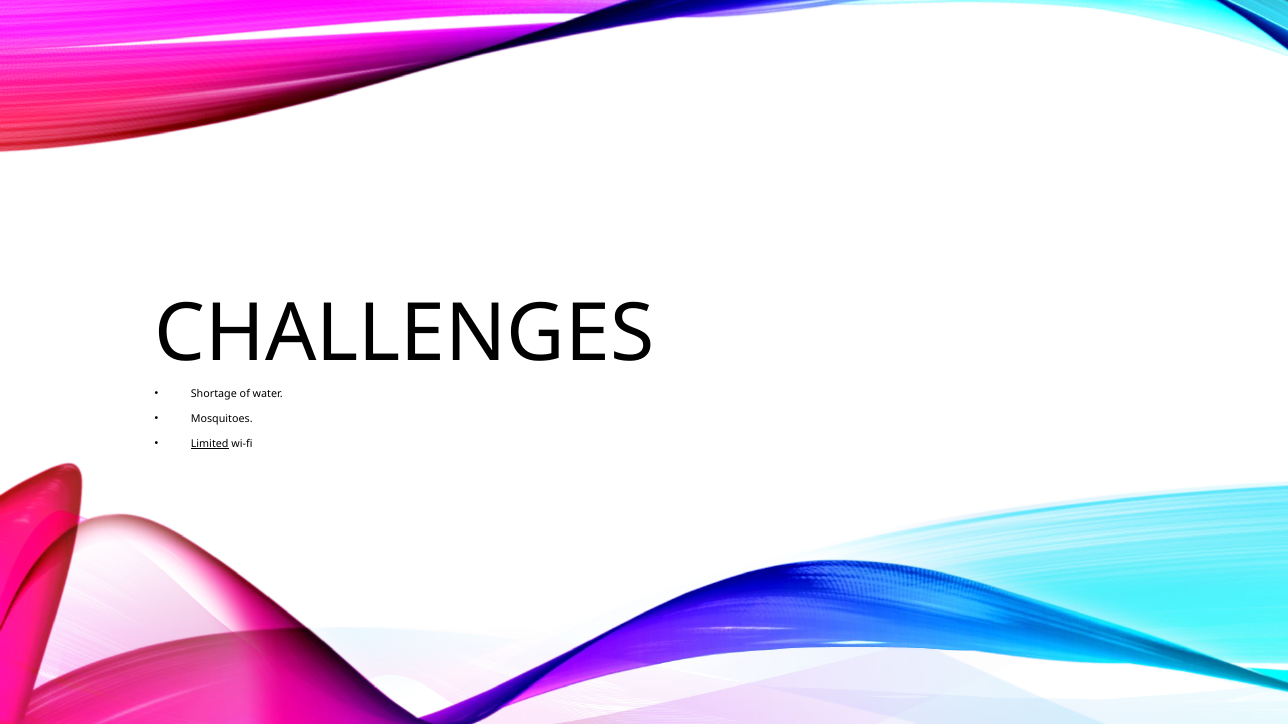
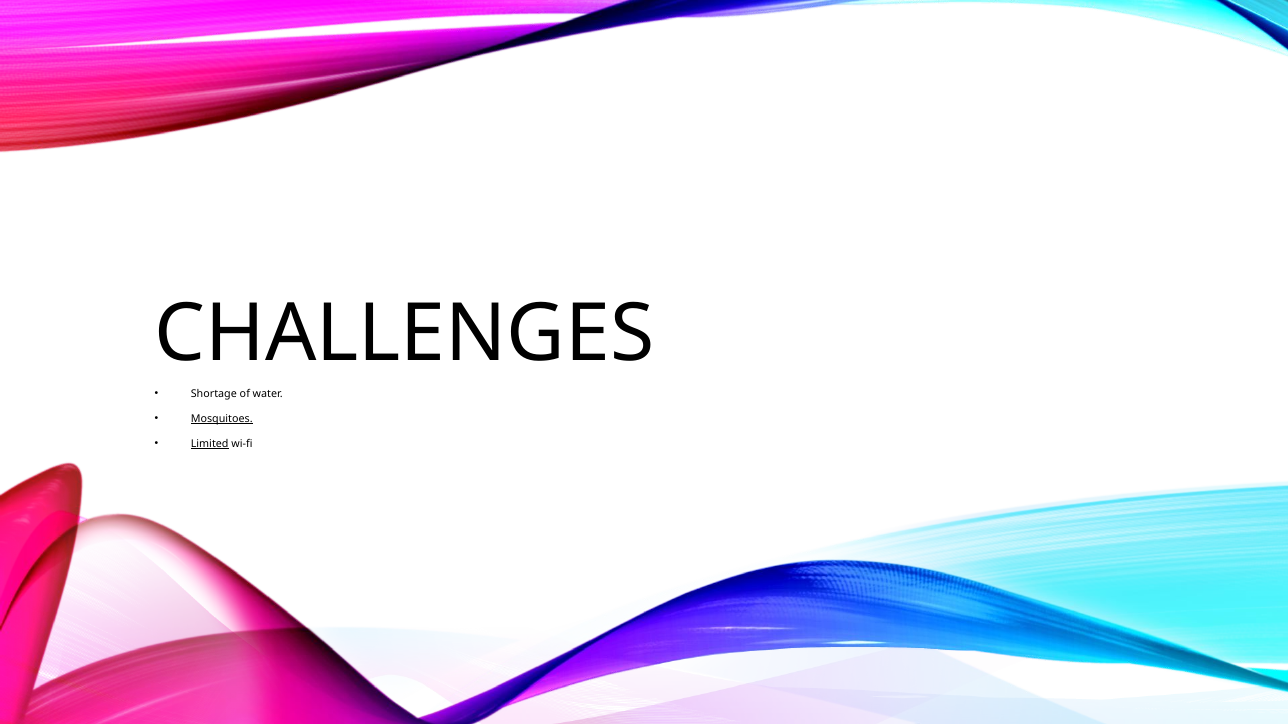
Mosquitoes underline: none -> present (222, 419)
